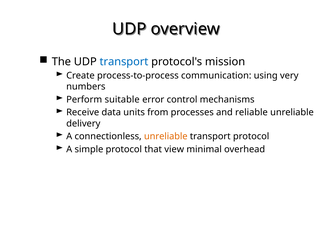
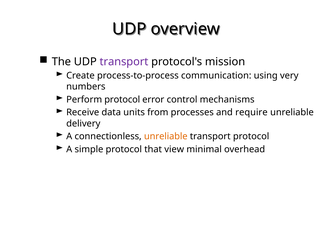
transport colour: blue -> purple (124, 62)
Perform suitable: suitable -> protocol (122, 100)
reliable: reliable -> require (251, 112)
